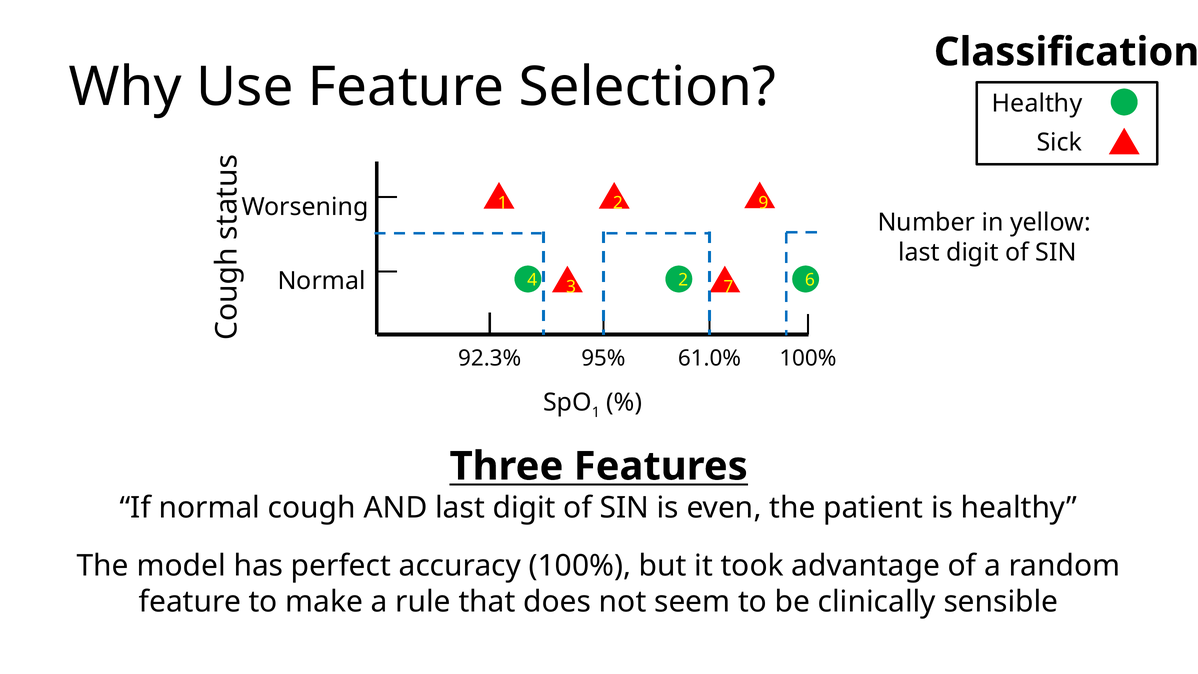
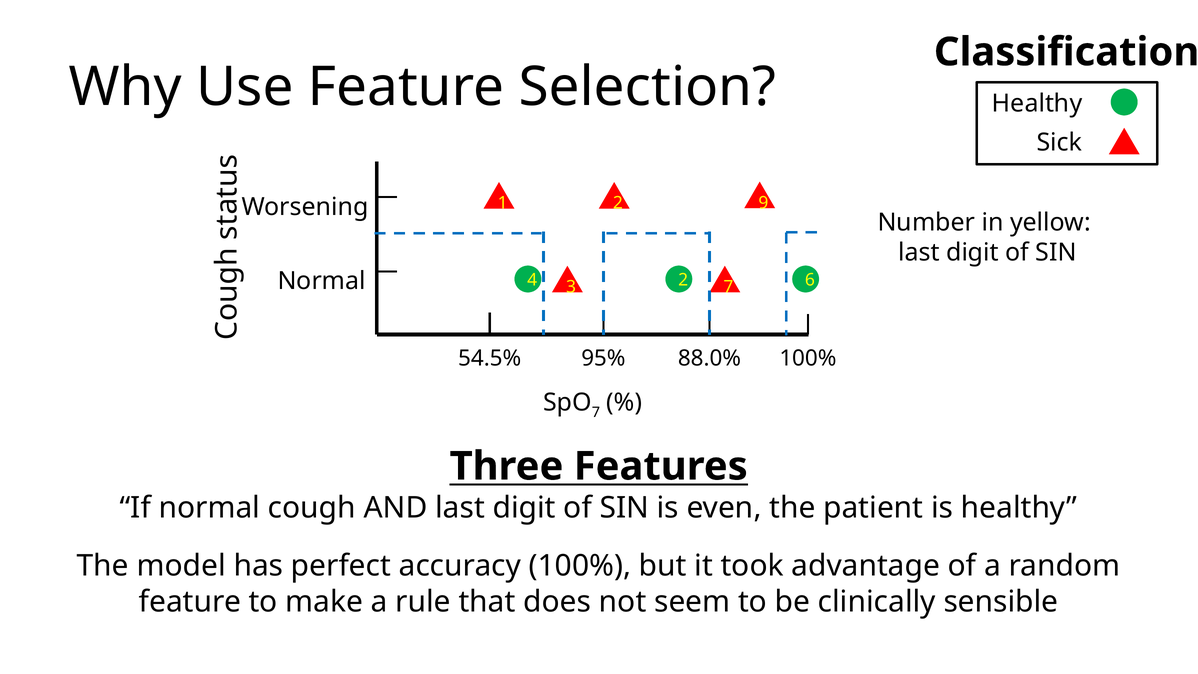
92.3%: 92.3% -> 54.5% (490, 358)
61.0%: 61.0% -> 88.0% (709, 358)
1: 1 -> 7 (596, 412)
